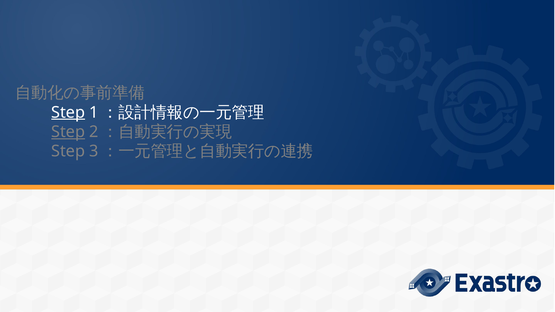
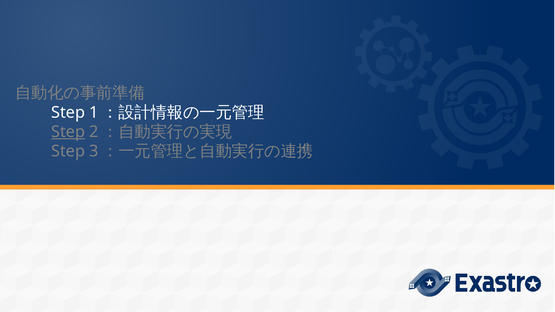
Step underline: present -> none (68, 112)
